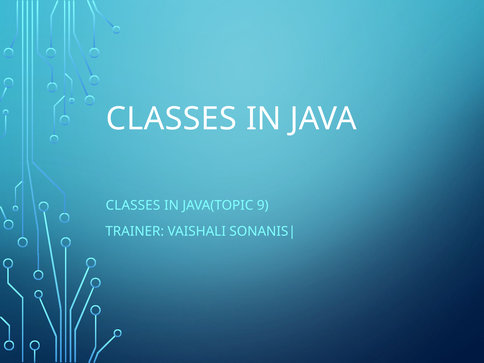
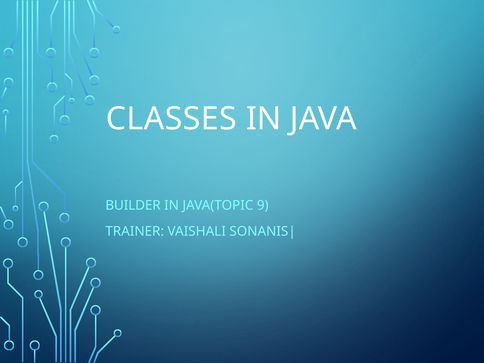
CLASSES: CLASSES -> BUILDER (133, 205)
